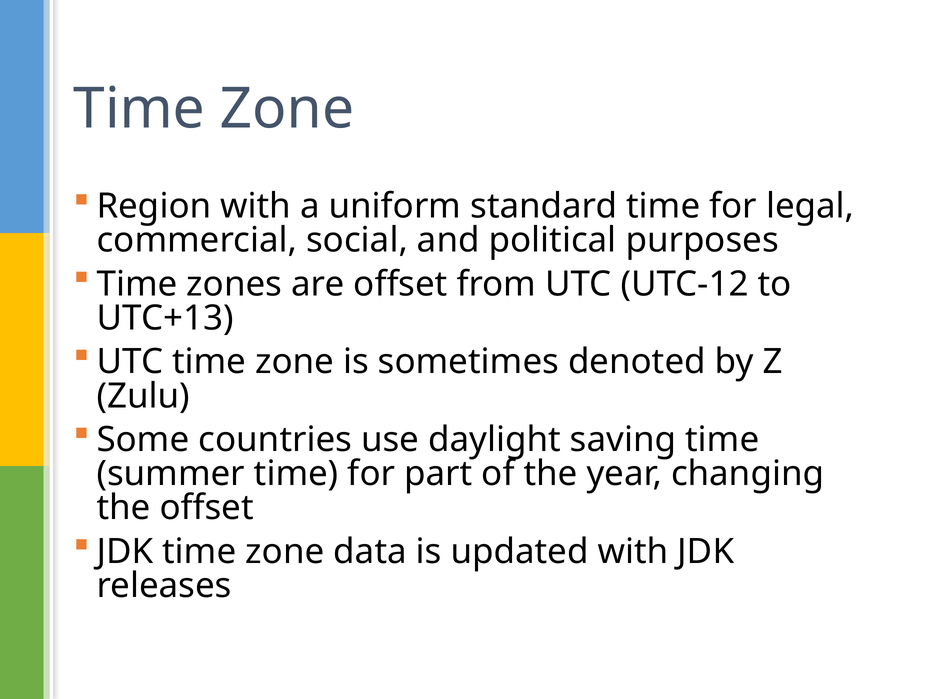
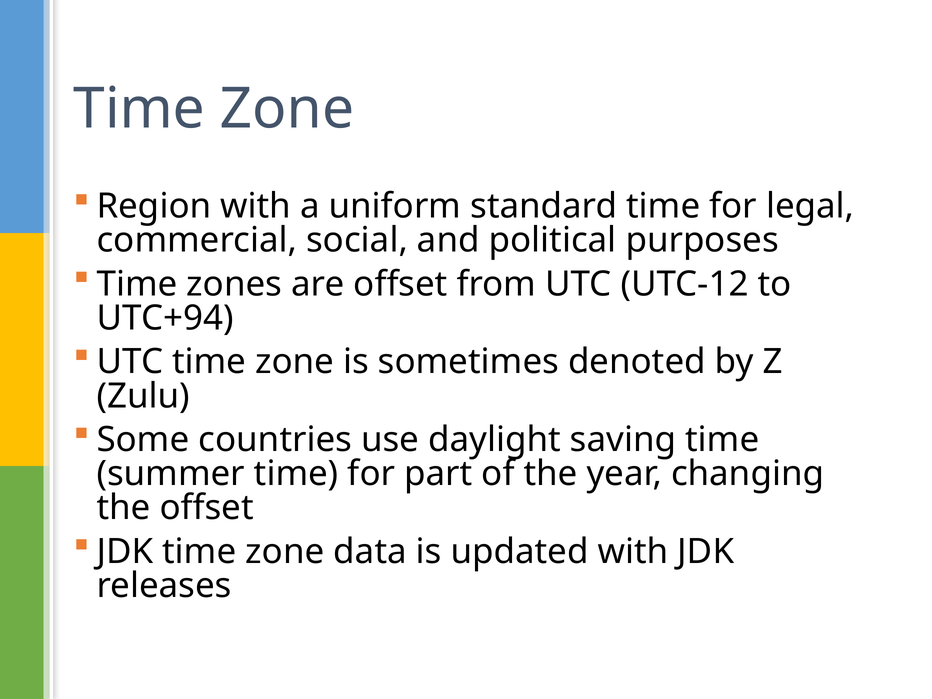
UTC+13: UTC+13 -> UTC+94 (165, 318)
